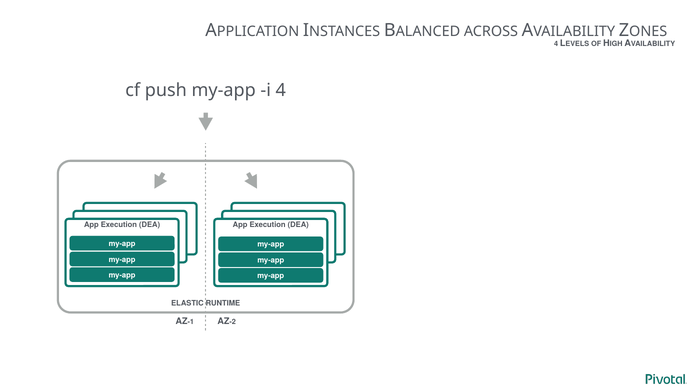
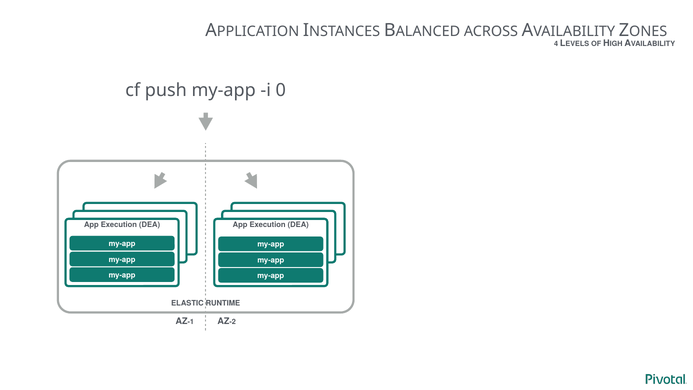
i 4: 4 -> 0 (281, 90)
